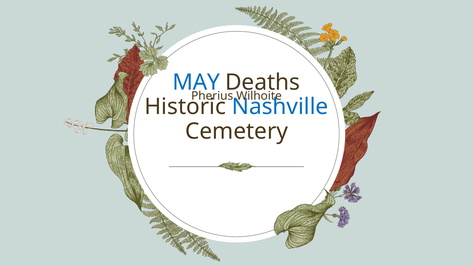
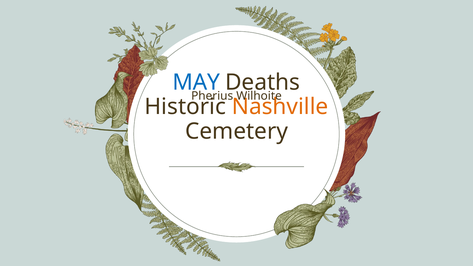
Nashville colour: blue -> orange (280, 107)
